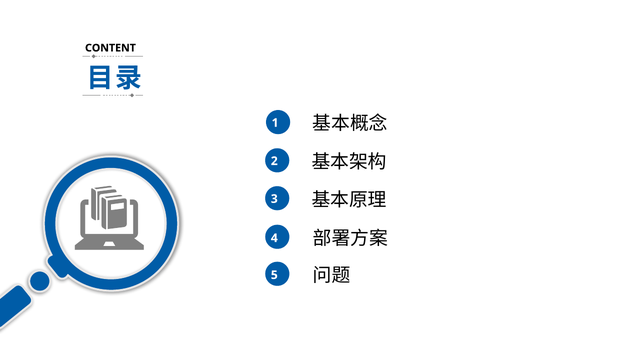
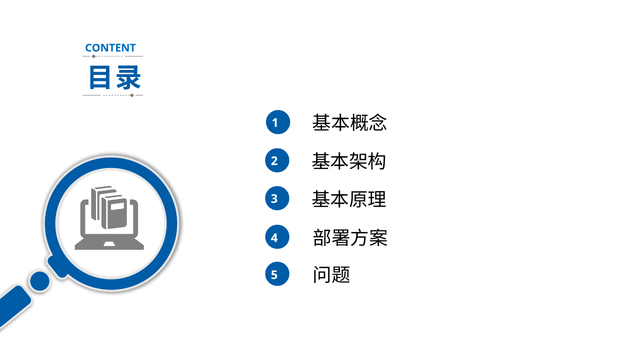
CONTENT colour: black -> blue (110, 48)
